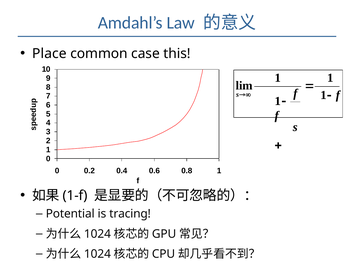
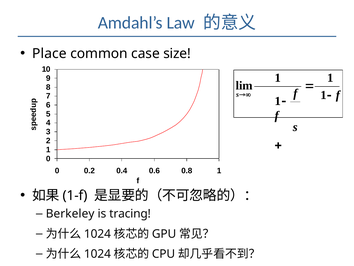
this: this -> size (177, 54)
Potential: Potential -> Berkeley (70, 213)
